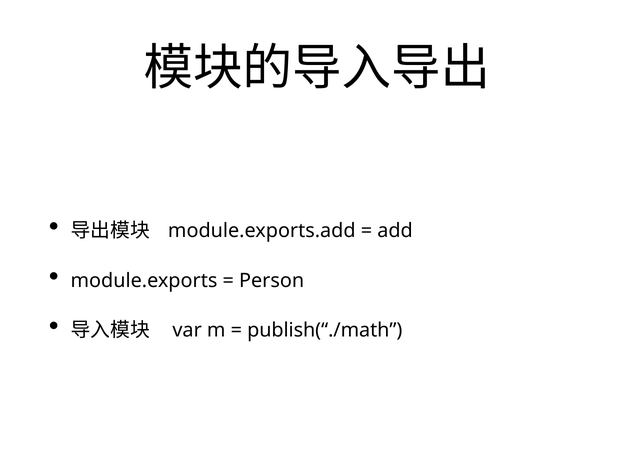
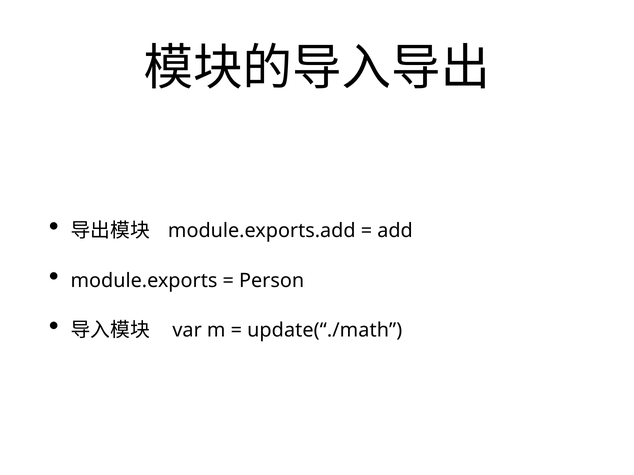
publish(“./math: publish(“./math -> update(“./math (325, 331)
